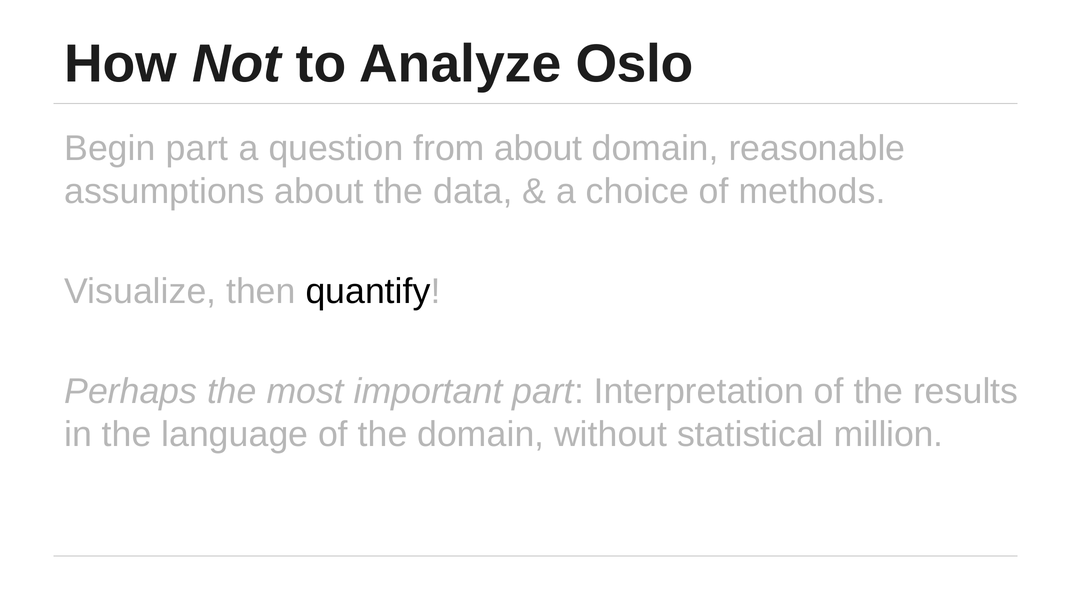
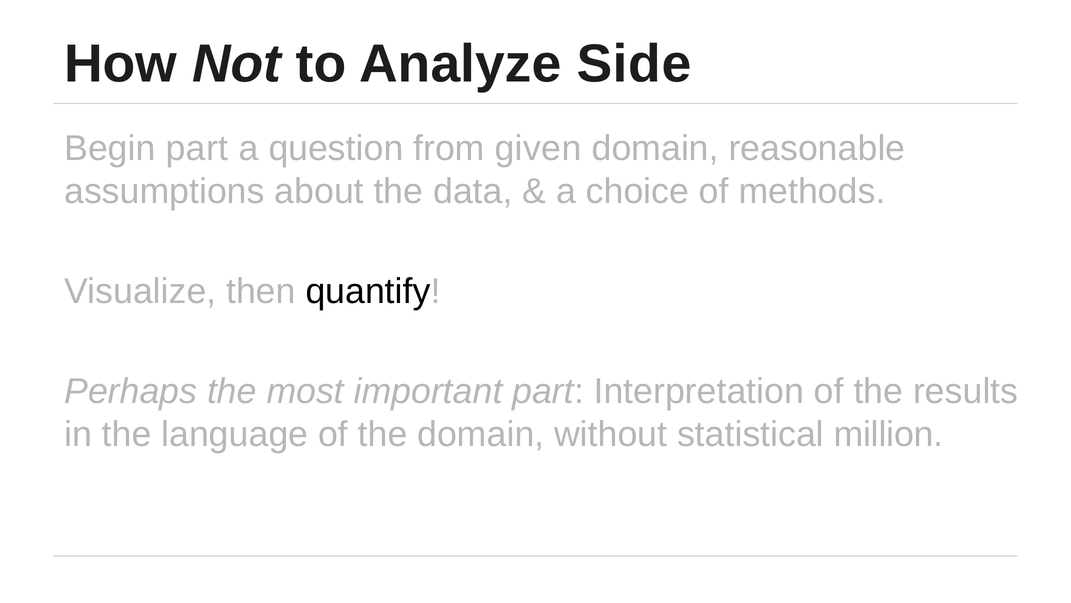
Oslo: Oslo -> Side (634, 64)
from about: about -> given (538, 148)
